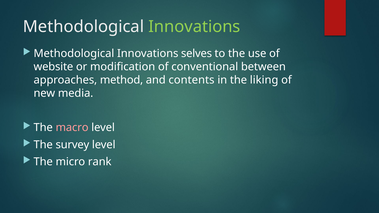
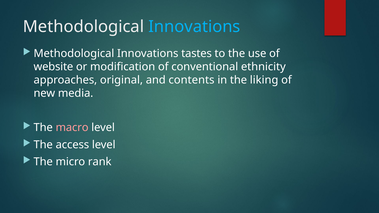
Innovations colour: light green -> light blue (194, 27)
selves: selves -> tastes (197, 54)
between: between -> ethnicity (263, 67)
method: method -> original (121, 80)
survey: survey -> access (72, 145)
